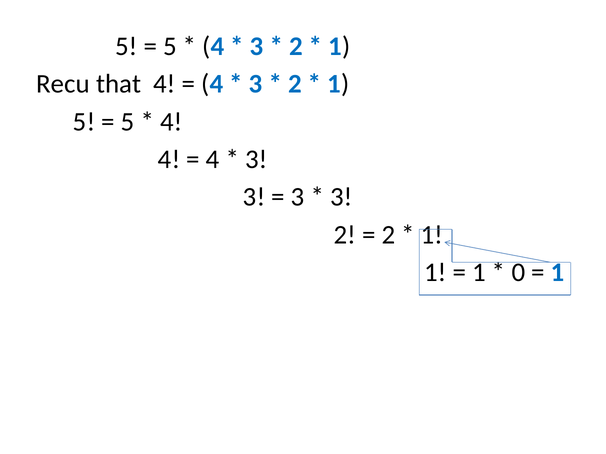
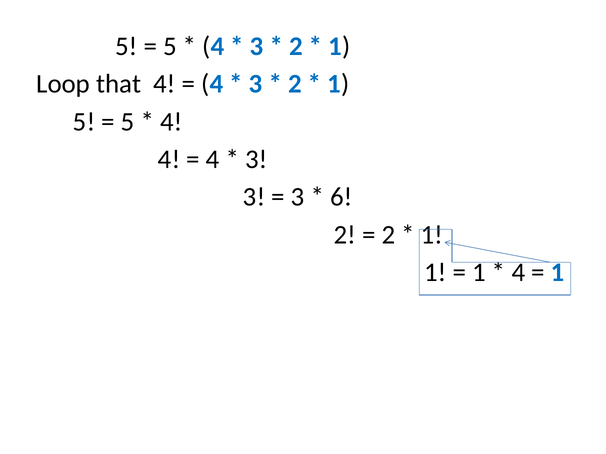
Recu: Recu -> Loop (63, 84)
3: 3 -> 6 (341, 197)
0: 0 -> 4 (518, 273)
